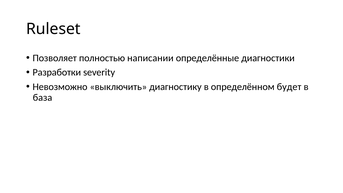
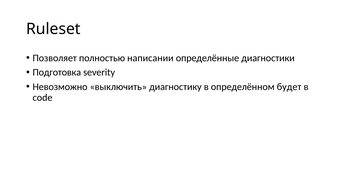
Разработки: Разработки -> Подготовка (57, 72)
база: база -> code (43, 98)
